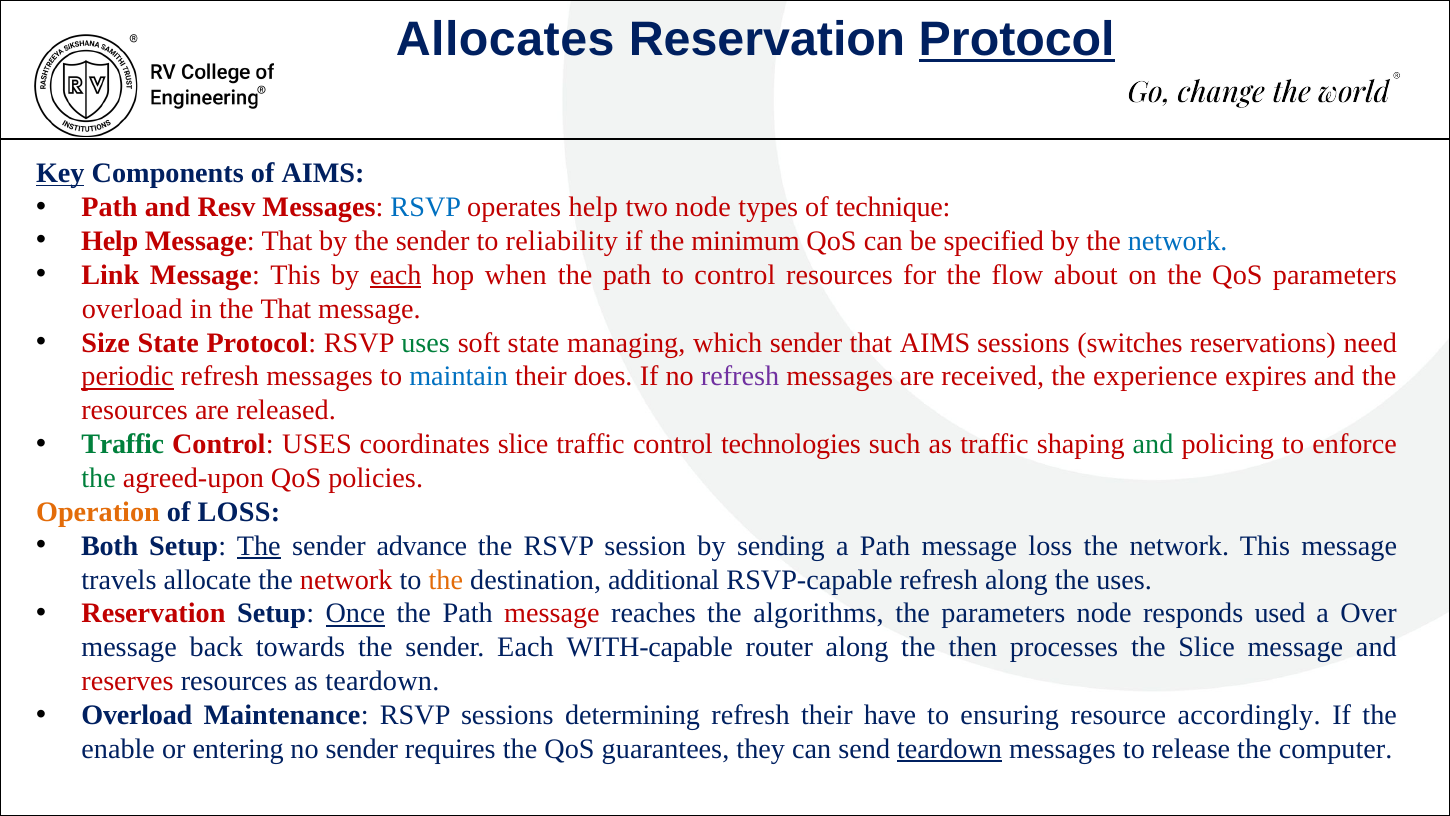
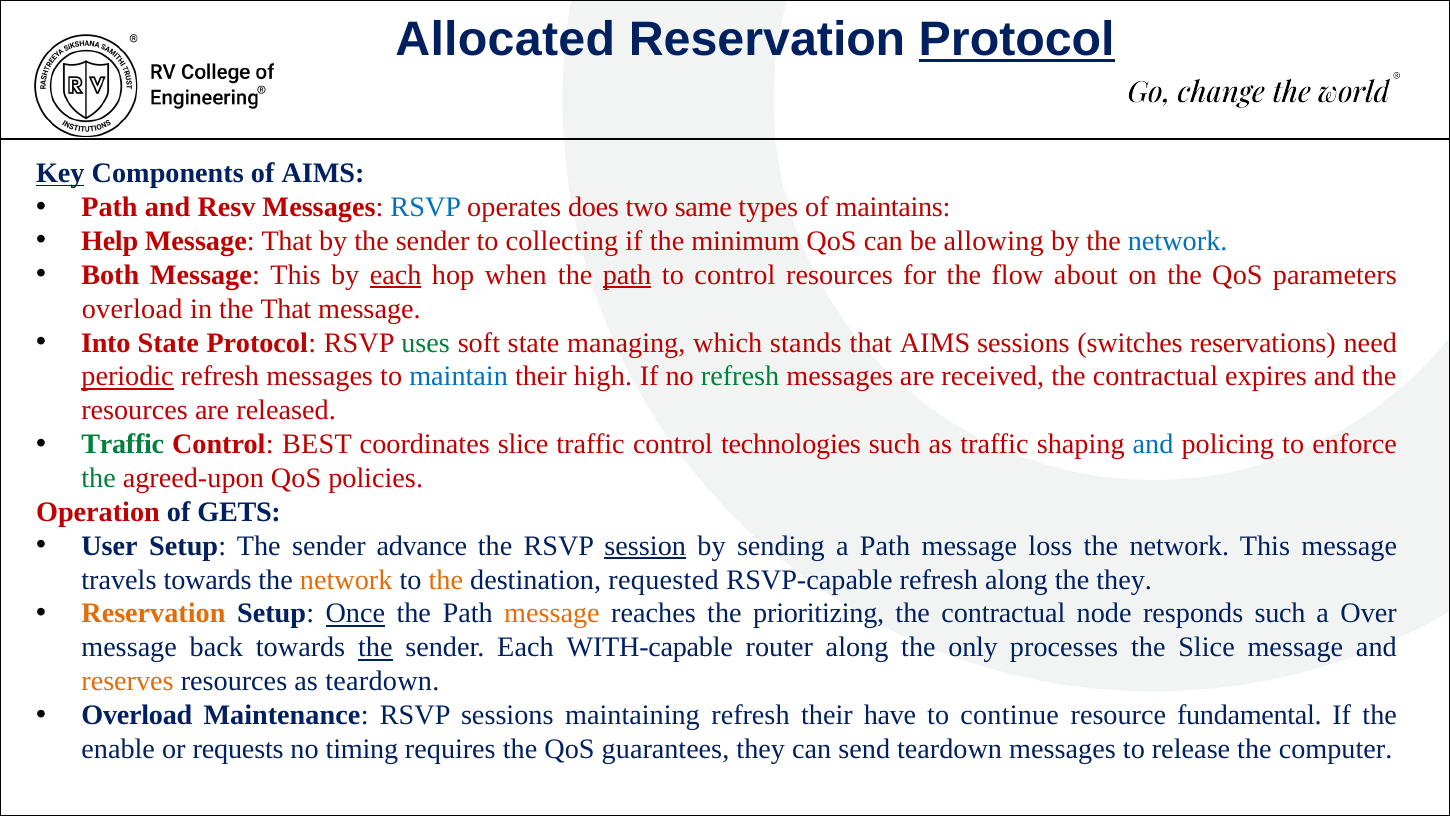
Allocates: Allocates -> Allocated (505, 39)
operates help: help -> does (593, 207)
two node: node -> same (703, 207)
technique: technique -> maintains (893, 207)
reliability: reliability -> collecting (562, 241)
specified: specified -> allowing (994, 241)
Link: Link -> Both (110, 275)
path underline: none -> present (627, 275)
Size: Size -> Into (106, 343)
which sender: sender -> stands (806, 343)
does: does -> high (603, 376)
refresh colour: purple -> green (740, 376)
received the experience: experience -> contractual (1155, 376)
Control USES: USES -> BEST (317, 444)
and colour: green -> blue (1153, 444)
Operation colour: orange -> red (98, 512)
of LOSS: LOSS -> GETS (239, 512)
Both: Both -> User (110, 546)
The underline: present -> none (259, 546)
session underline: none -> present (645, 546)
travels allocate: allocate -> towards (208, 580)
network colour: red -> orange (346, 580)
additional: additional -> requested (664, 580)
the uses: uses -> they (1124, 580)
Reservation colour: red -> orange (153, 613)
message colour: red -> orange (552, 613)
algorithms: algorithms -> prioritizing (819, 613)
parameters: parameters -> contractual (1003, 613)
responds used: used -> such (1280, 613)
the underline: none -> present (375, 647)
then: then -> only (973, 647)
reserves colour: red -> orange (128, 681)
determining: determining -> maintaining (632, 715)
ensuring: ensuring -> continue (1010, 715)
accordingly: accordingly -> fundamental (1249, 715)
entering: entering -> requests (238, 749)
no sender: sender -> timing (362, 749)
teardown underline: present -> none (950, 749)
